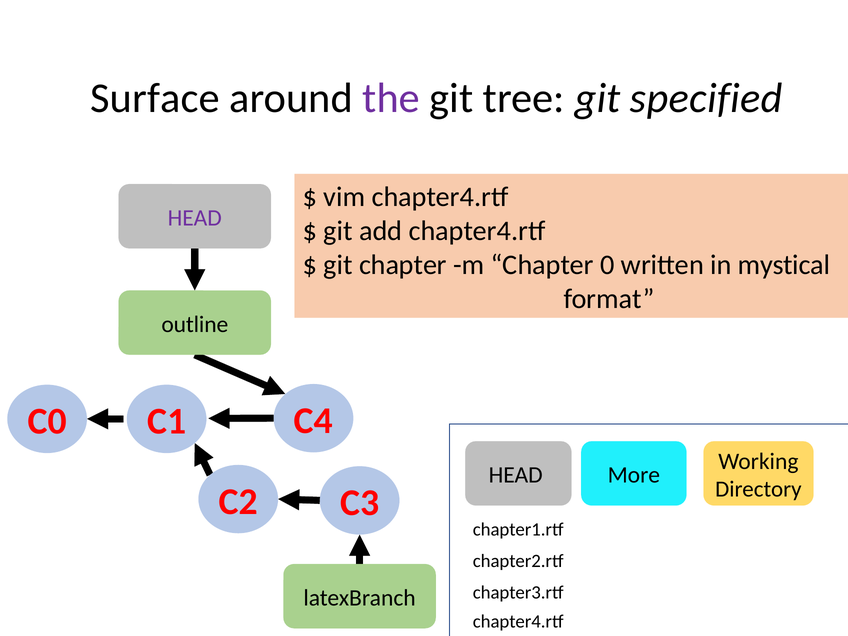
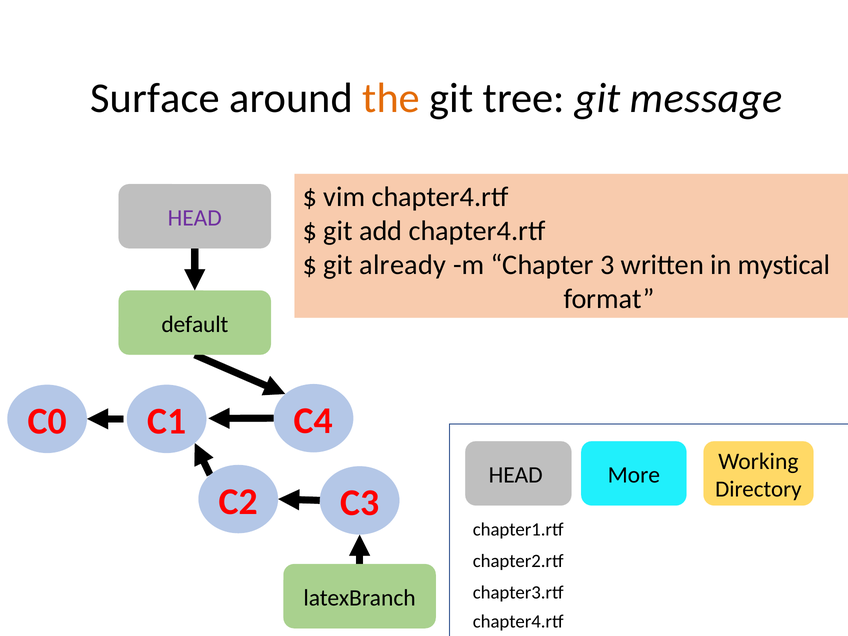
the colour: purple -> orange (391, 98)
specified: specified -> message (706, 98)
git chapter: chapter -> already (403, 265)
0: 0 -> 3 (607, 265)
outline: outline -> default (195, 324)
